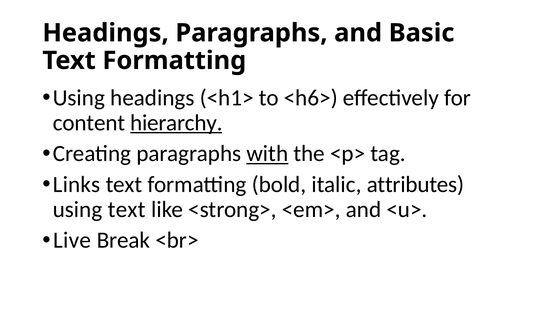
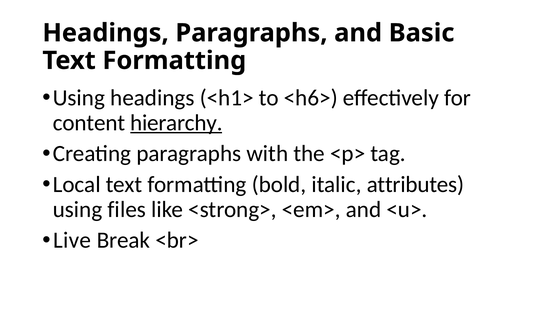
with underline: present -> none (267, 153)
Links: Links -> Local (77, 184)
using text: text -> files (127, 209)
